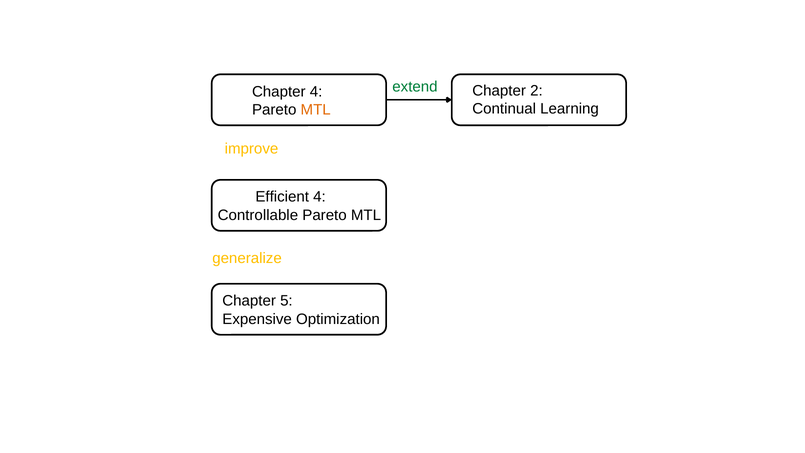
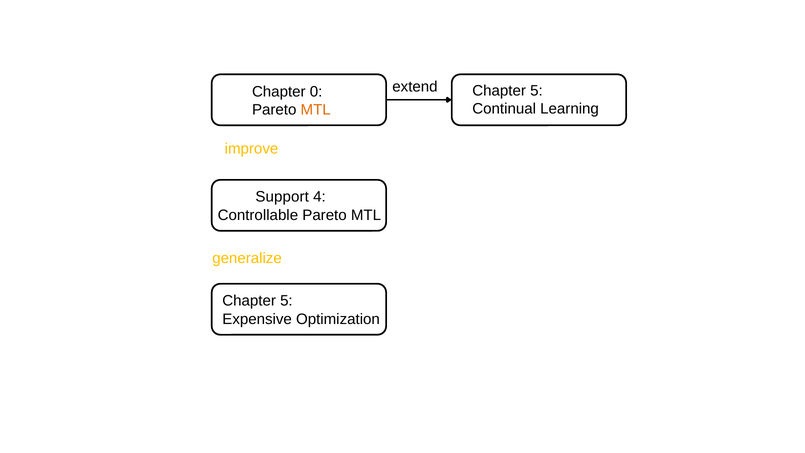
extend colour: green -> black (415, 87)
2: 2 -> 5 (536, 91)
Chapter 4: 4 -> 0 (316, 92)
Efficient: Efficient -> Support (282, 197)
